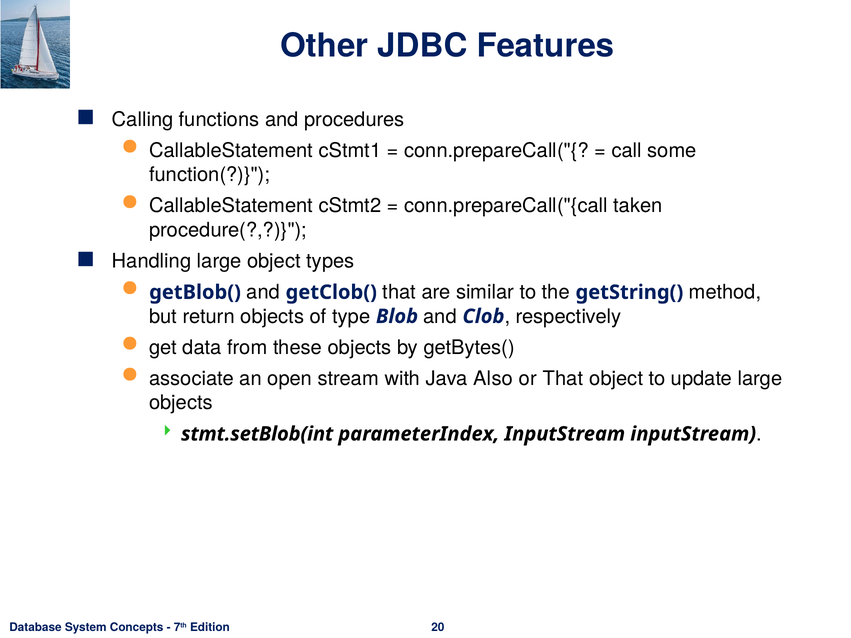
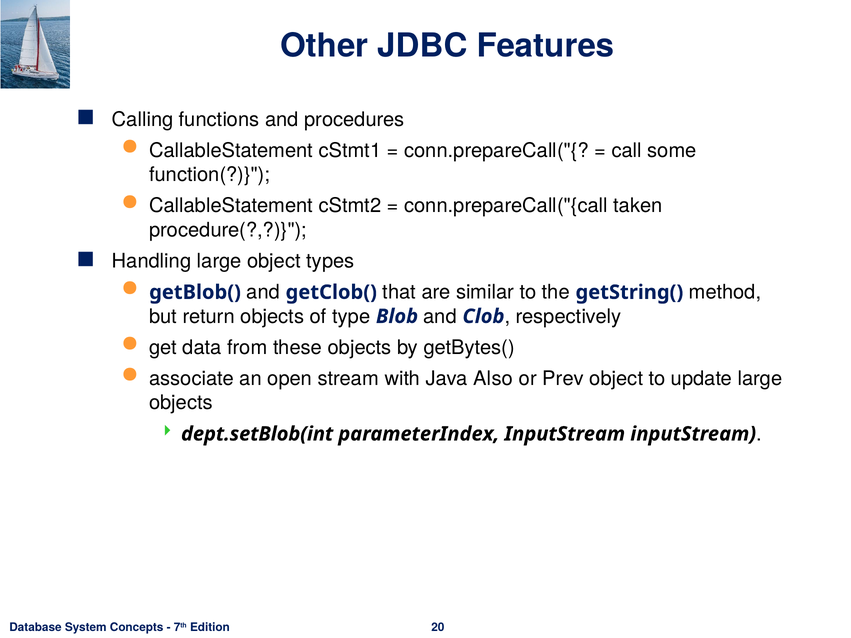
or That: That -> Prev (563, 379)
stmt.setBlob(int: stmt.setBlob(int -> dept.setBlob(int (257, 434)
